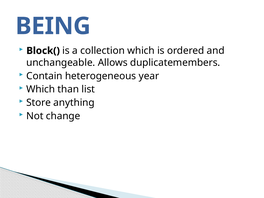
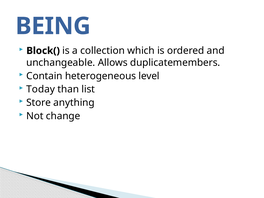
year: year -> level (149, 76)
Which: Which -> Today (41, 89)
